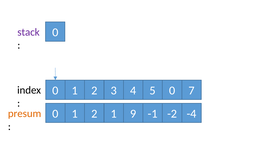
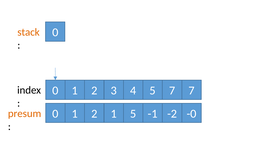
stack colour: purple -> orange (29, 32)
5 0: 0 -> 7 (172, 91)
1 9: 9 -> 5 (133, 114)
-4: -4 -> -0 (192, 114)
